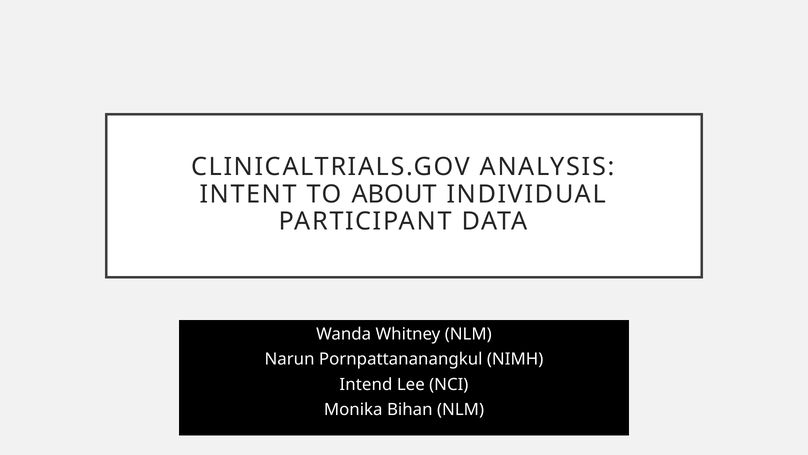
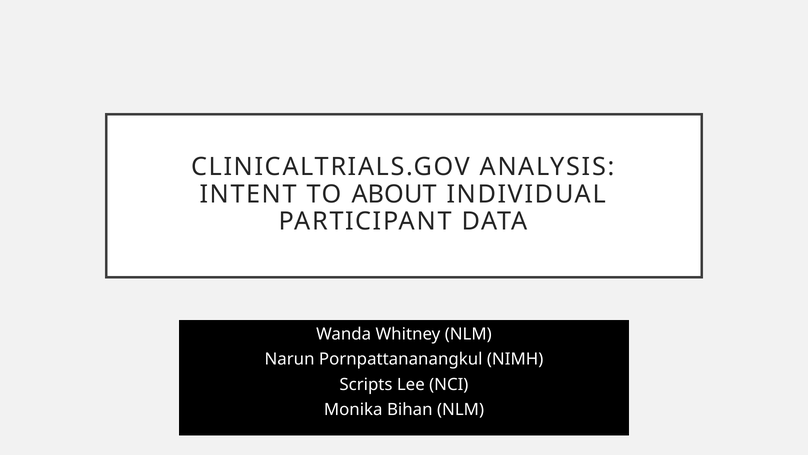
Intend: Intend -> Scripts (366, 384)
